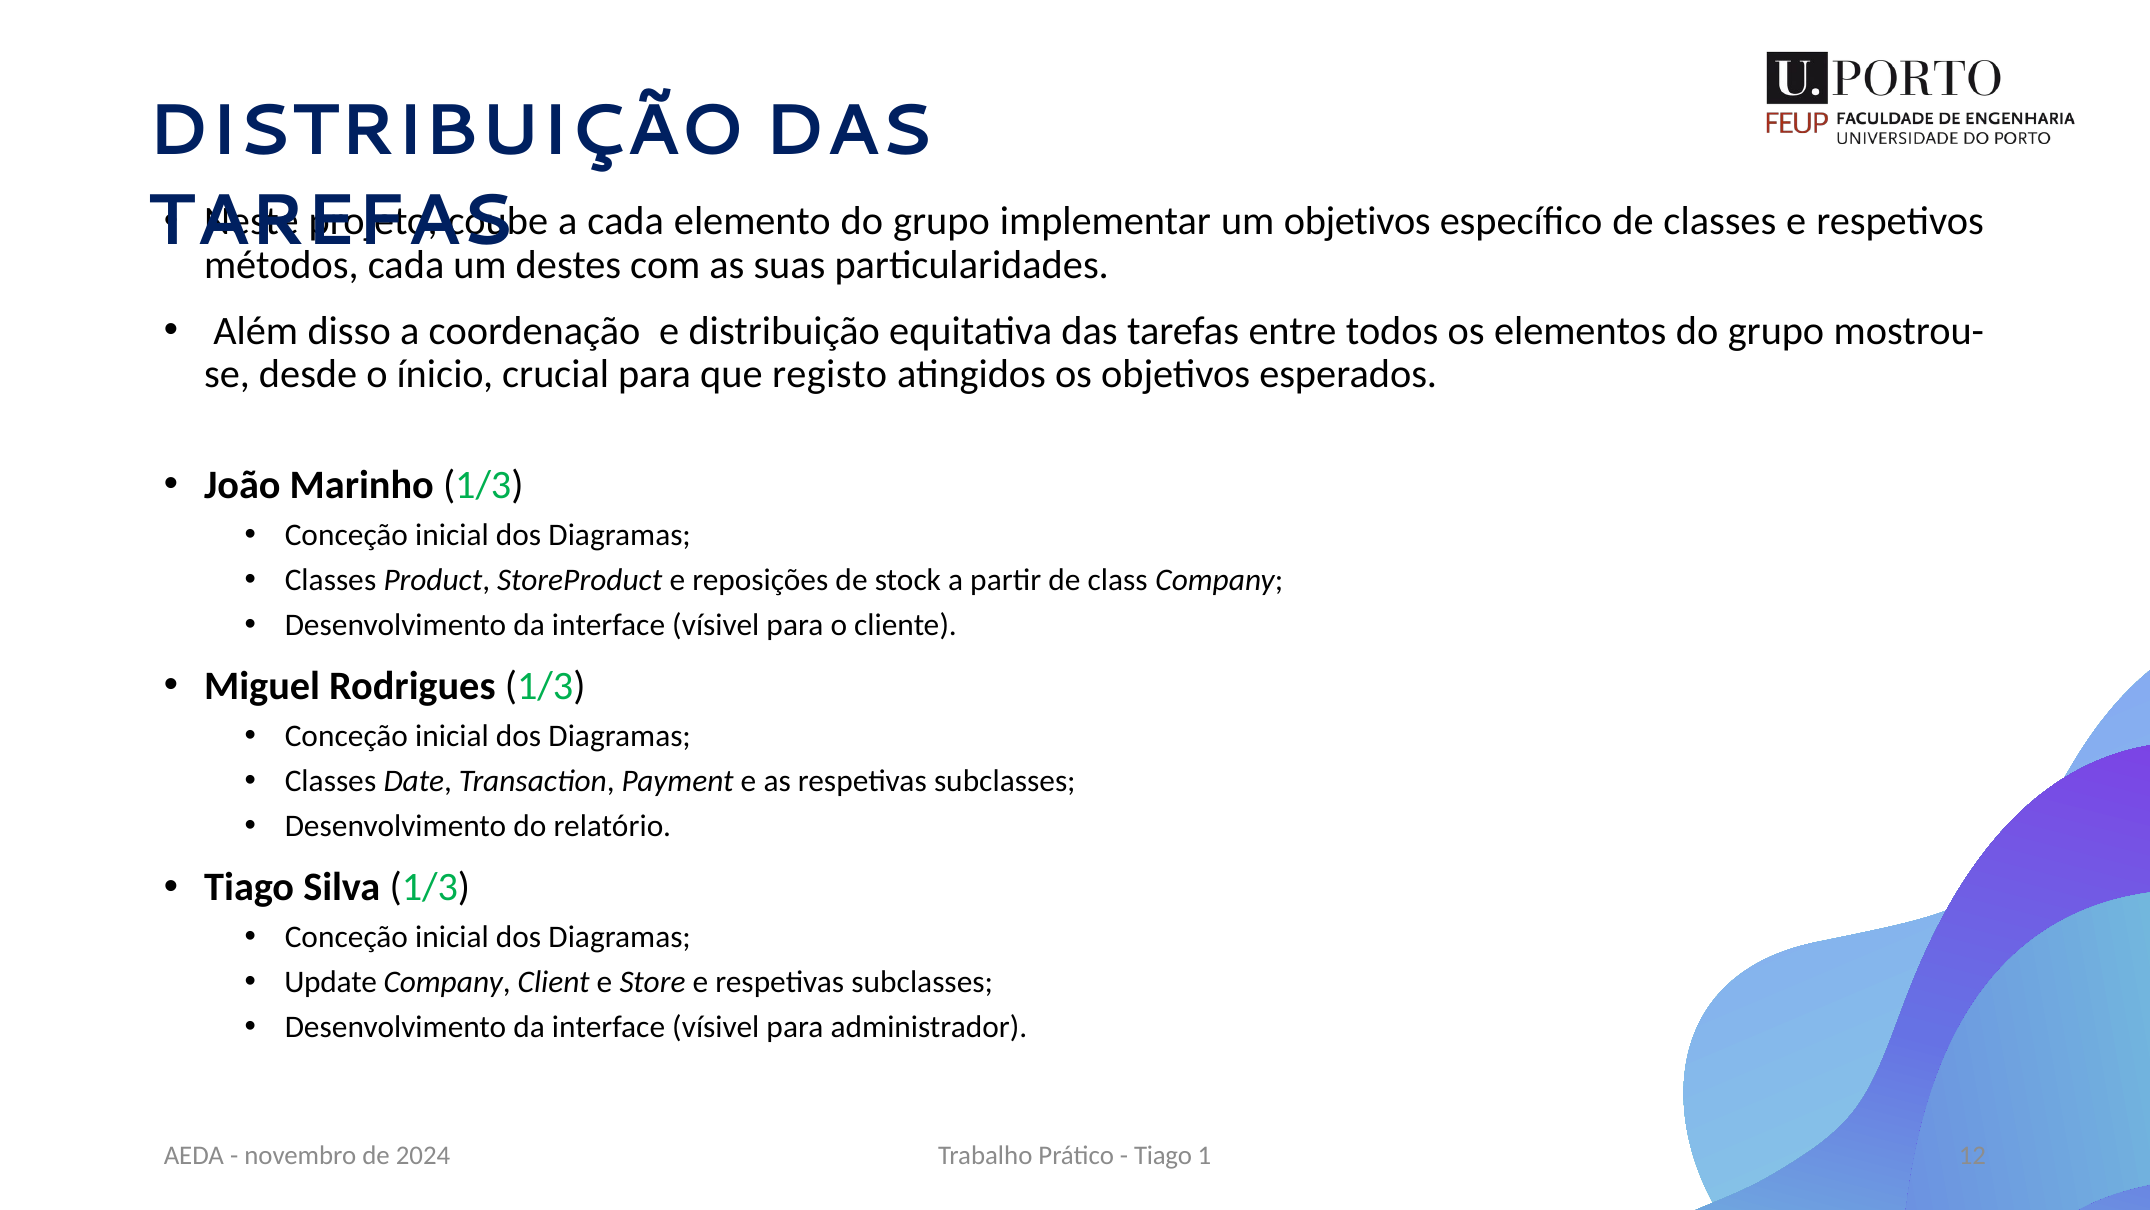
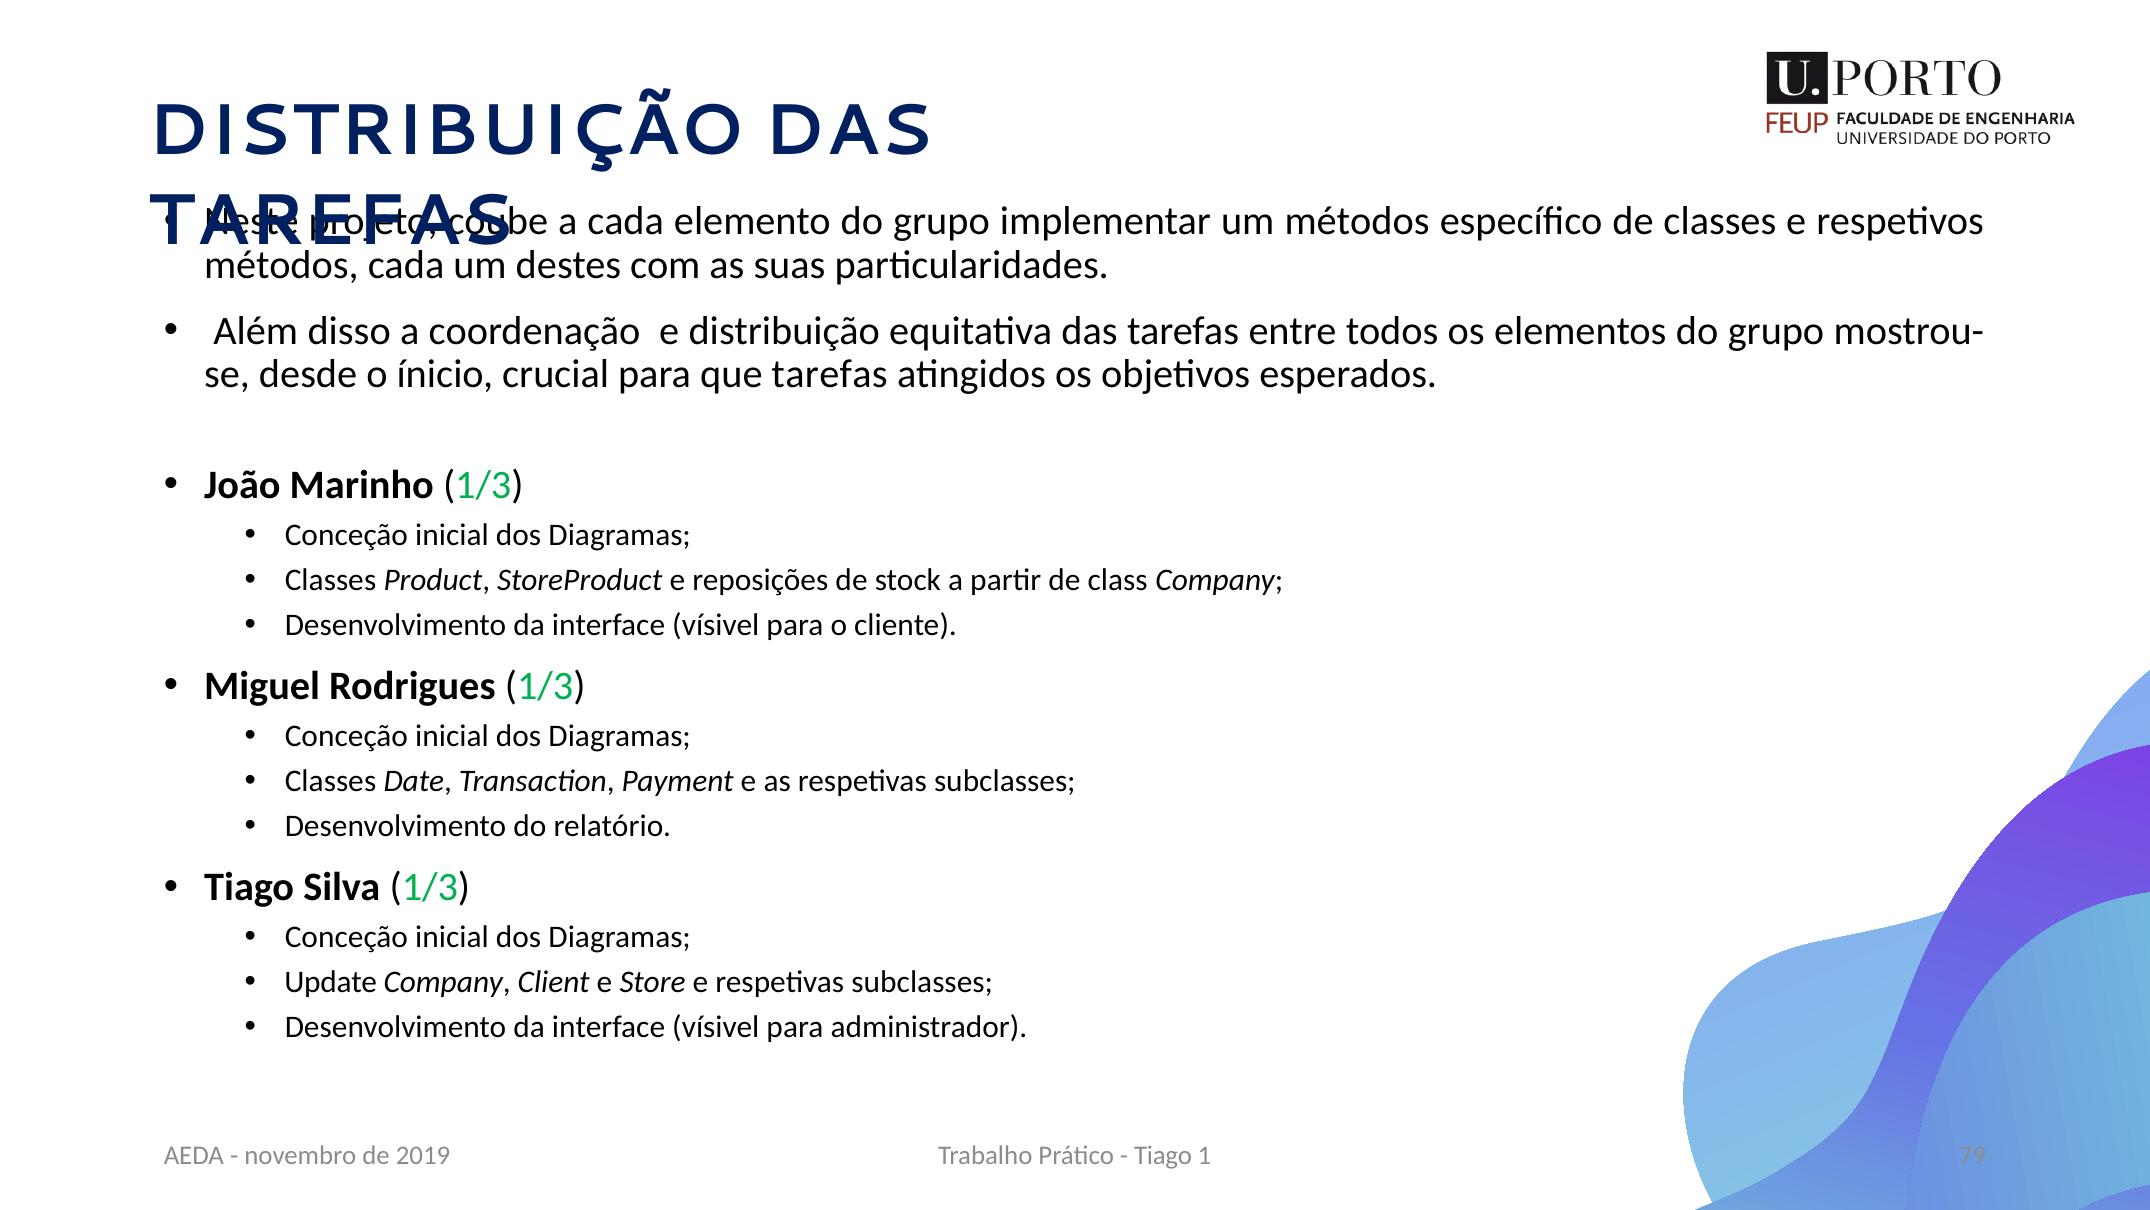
um objetivos: objetivos -> métodos (1357, 221)
que registo: registo -> tarefas (830, 374)
12: 12 -> 79 (1972, 1155)
2024: 2024 -> 2019 (423, 1155)
